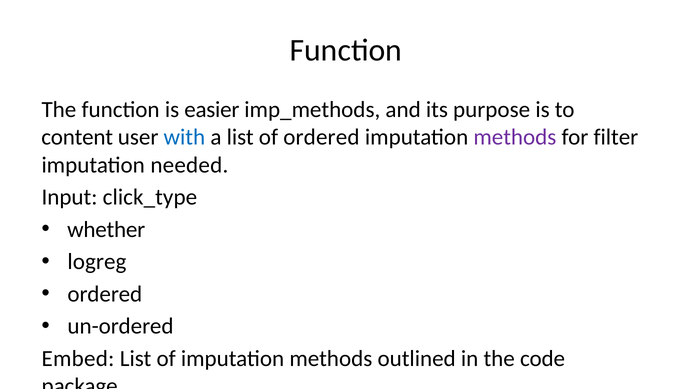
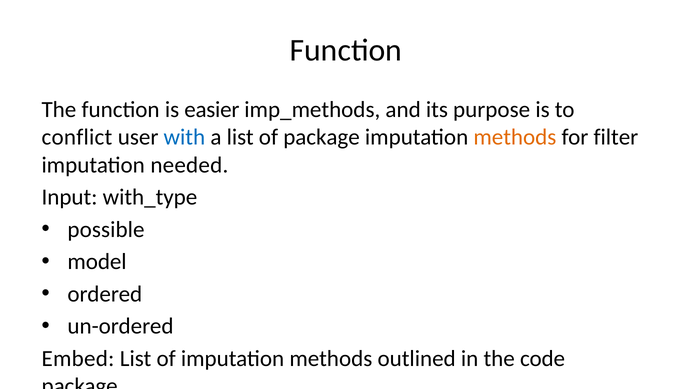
content: content -> conflict (77, 137)
of ordered: ordered -> package (321, 137)
methods colour: purple -> orange (515, 137)
click_type: click_type -> with_type (150, 197)
whether: whether -> possible (106, 230)
logreg: logreg -> model (97, 262)
